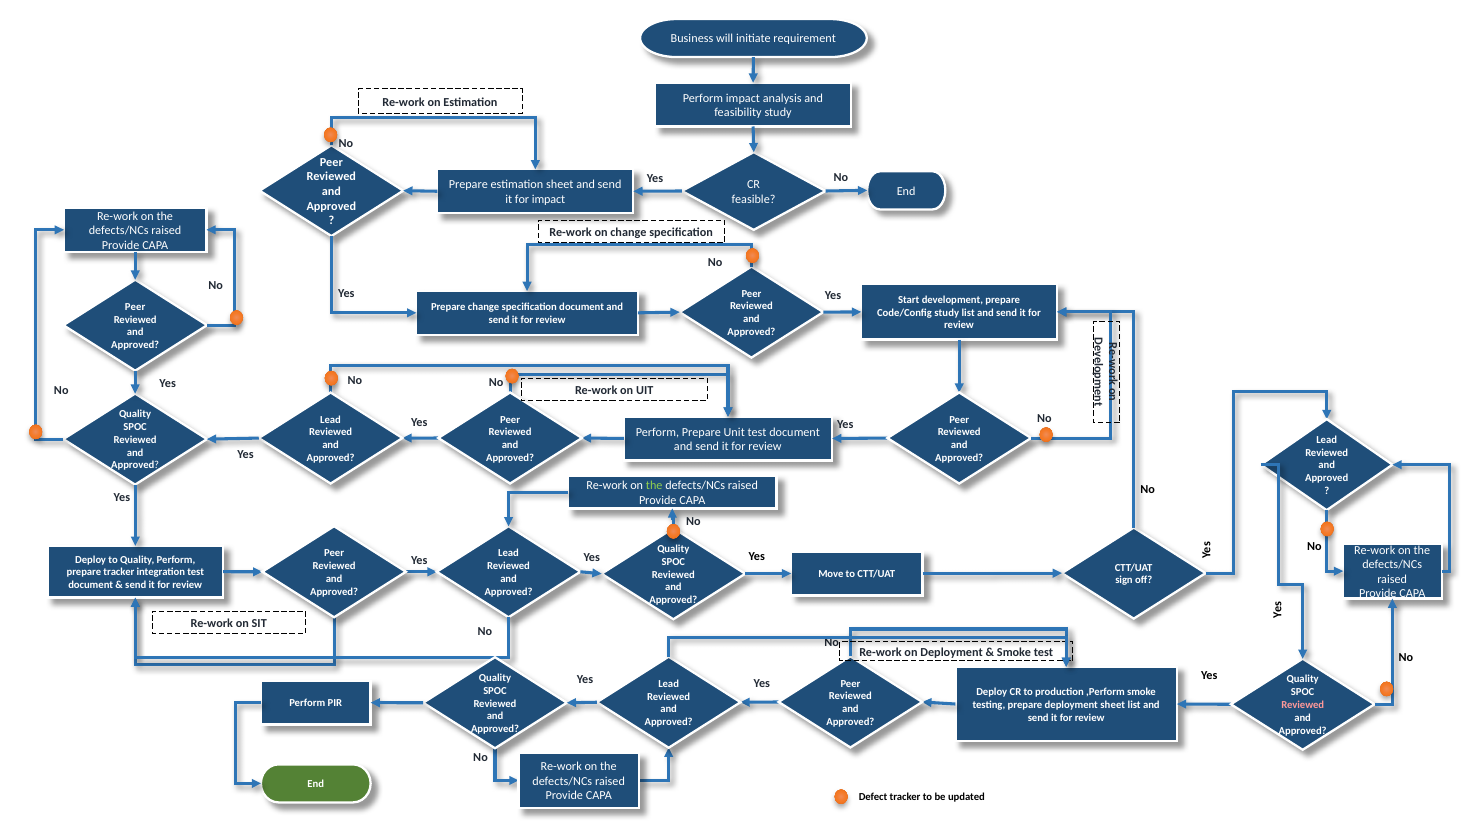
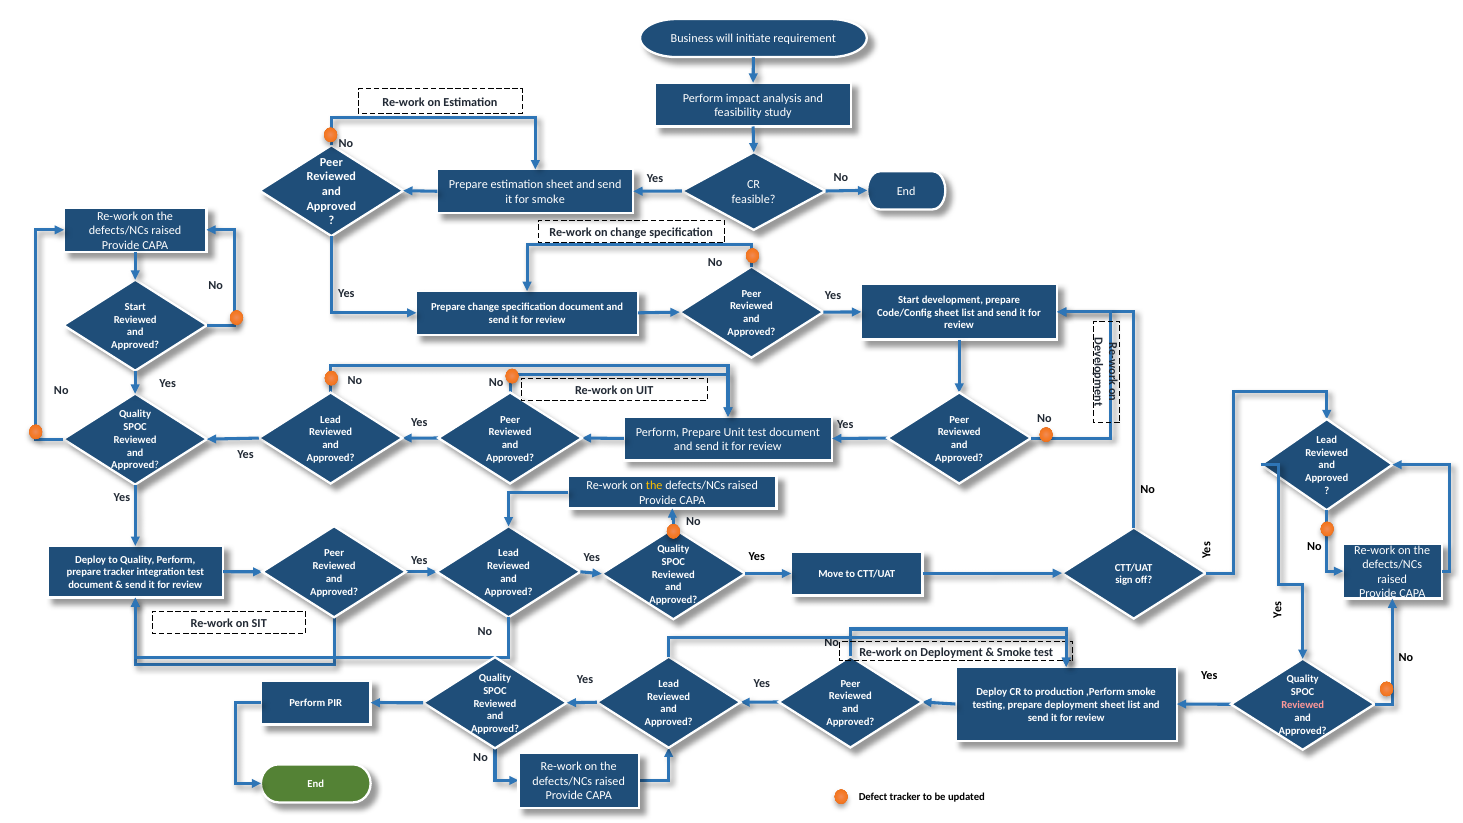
for impact: impact -> smoke (548, 199)
Peer: Peer -> Start (135, 307)
Code/Config study: study -> sheet (947, 313)
the colour: light green -> yellow (654, 486)
